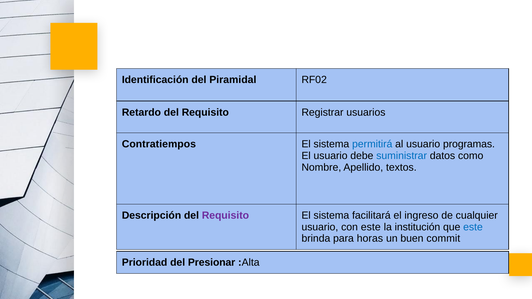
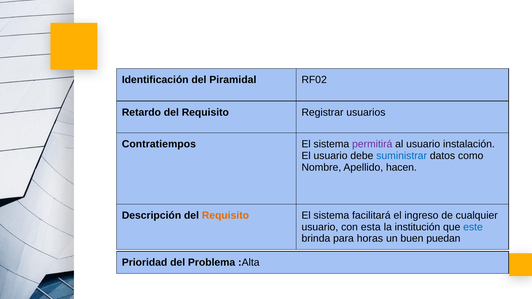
permitirá colour: blue -> purple (372, 144)
programas: programas -> instalación (469, 144)
textos: textos -> hacen (401, 168)
Requisito colour: purple -> orange (225, 216)
con este: este -> esta (371, 227)
commit: commit -> puedan (443, 239)
Presionar: Presionar -> Problema (212, 263)
